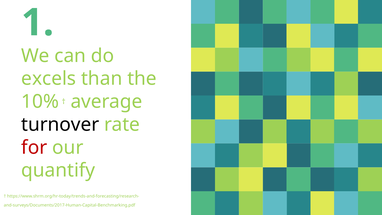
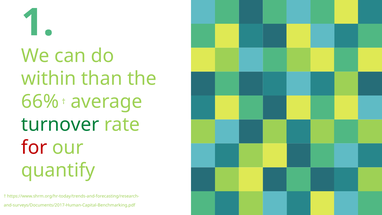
excels: excels -> within (49, 79)
10%: 10% -> 66% (40, 102)
turnover colour: black -> green (60, 124)
